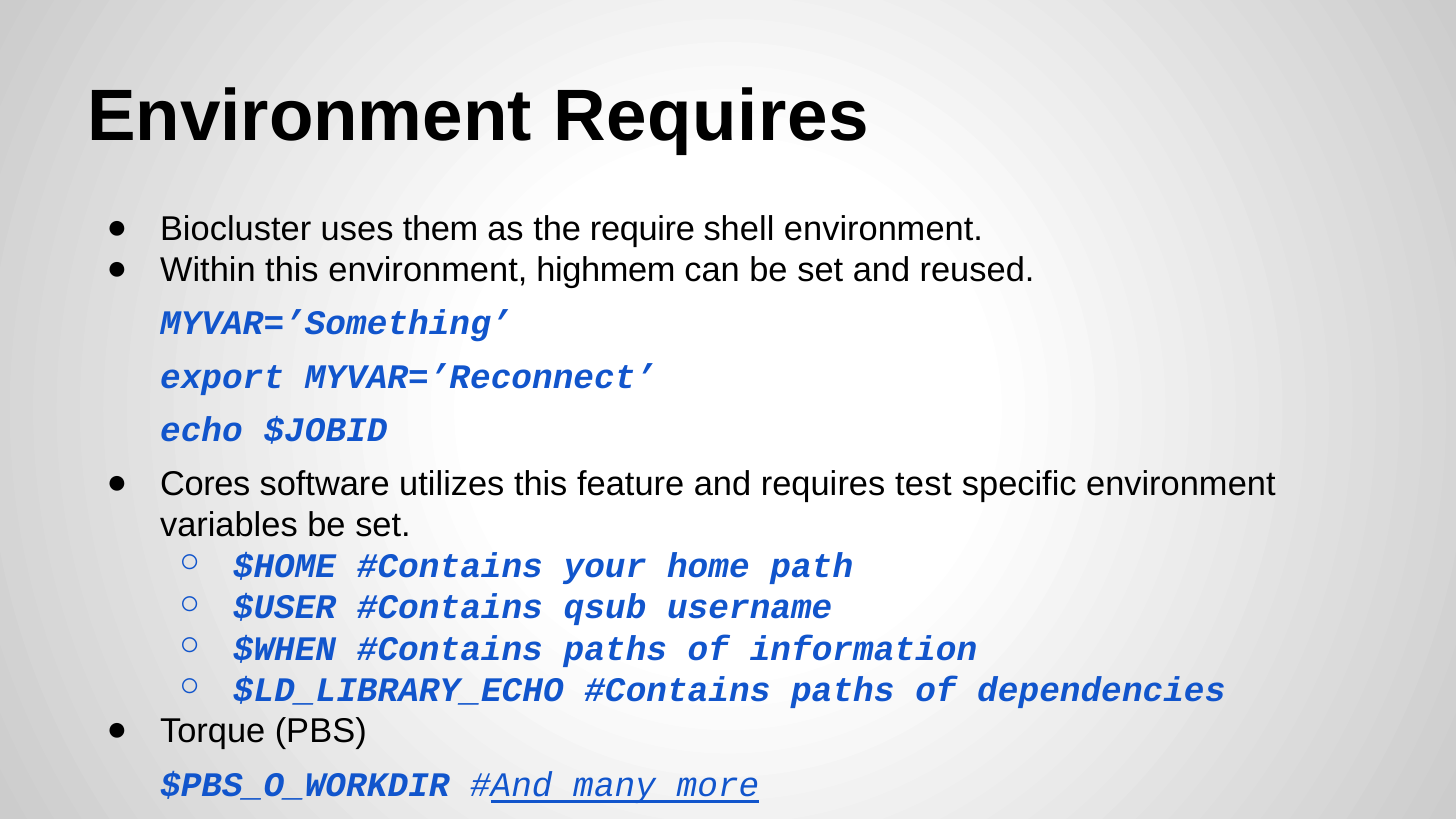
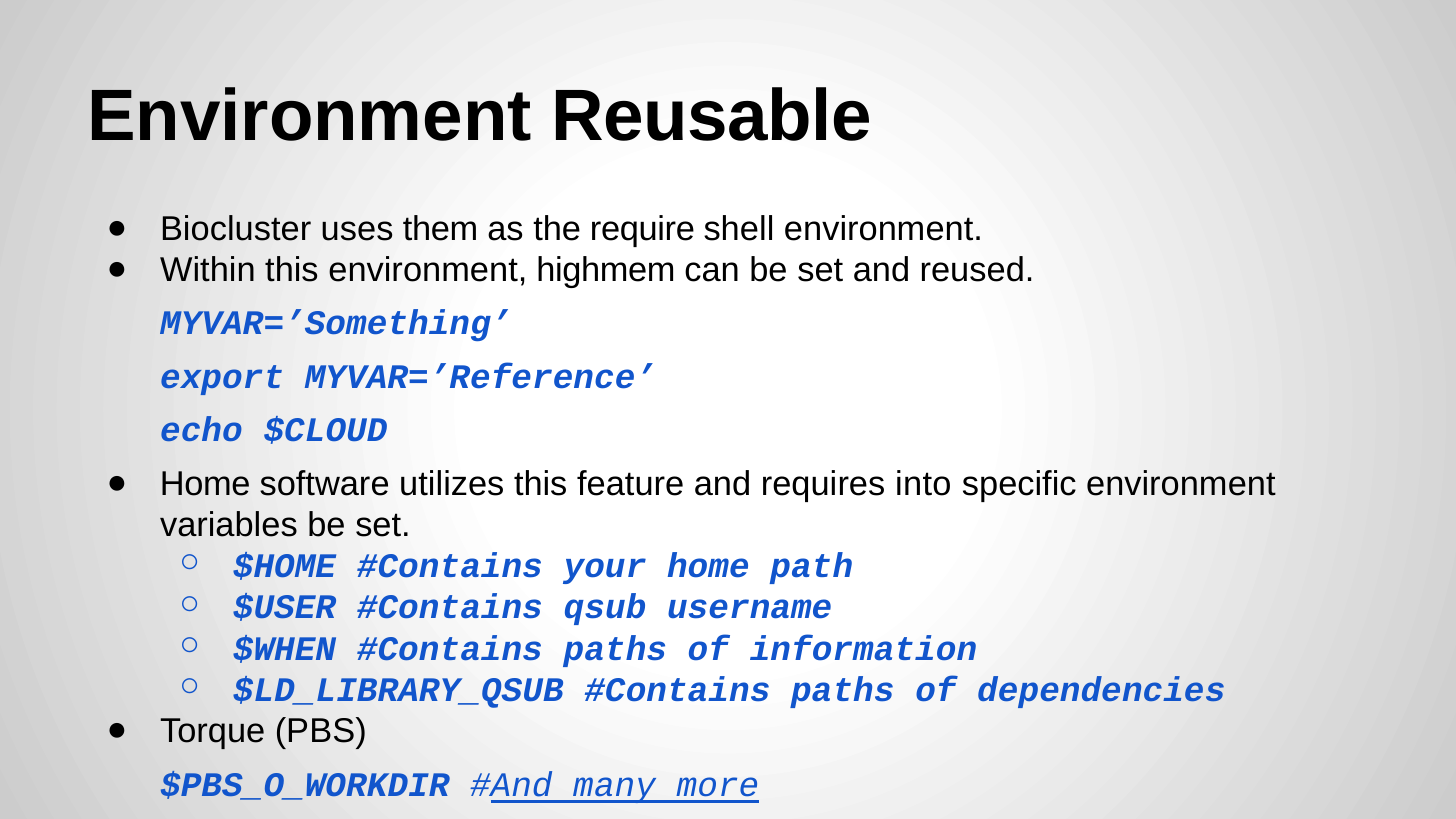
Environment Requires: Requires -> Reusable (712, 116)
MYVAR=’Reconnect: MYVAR=’Reconnect -> MYVAR=’Reference (480, 377)
$JOBID: $JOBID -> $CLOUD (326, 430)
Cores: Cores -> Home (205, 484)
test: test -> into (923, 484)
$LD_LIBRARY_ECHO: $LD_LIBRARY_ECHO -> $LD_LIBRARY_QSUB (398, 690)
